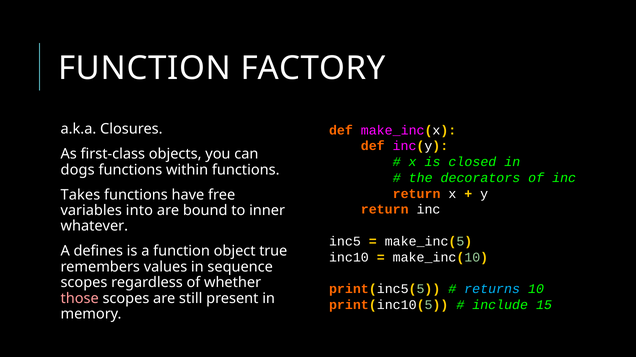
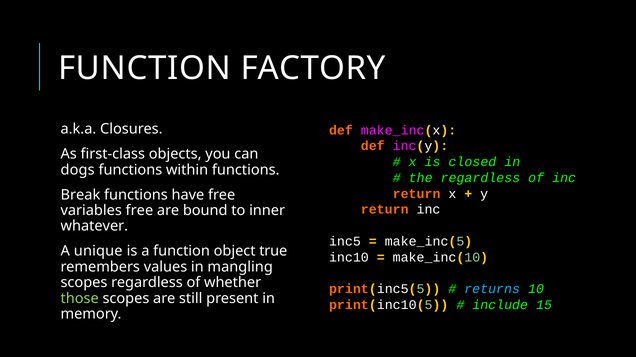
the decorators: decorators -> regardless (480, 178)
Takes: Takes -> Break (80, 195)
variables into: into -> free (139, 211)
defines: defines -> unique (98, 252)
sequence: sequence -> mangling (240, 267)
those colour: pink -> light green (80, 299)
